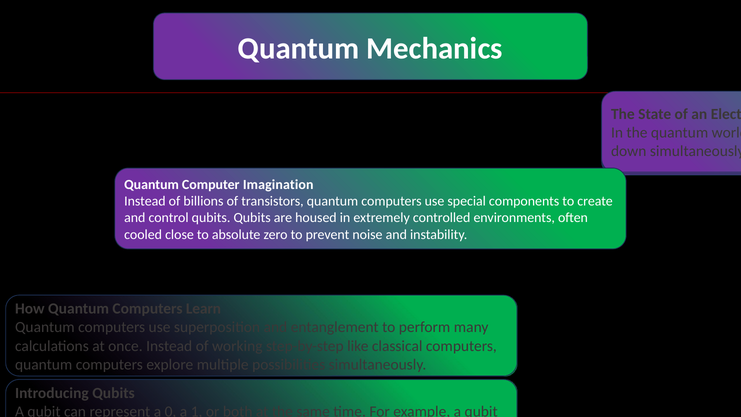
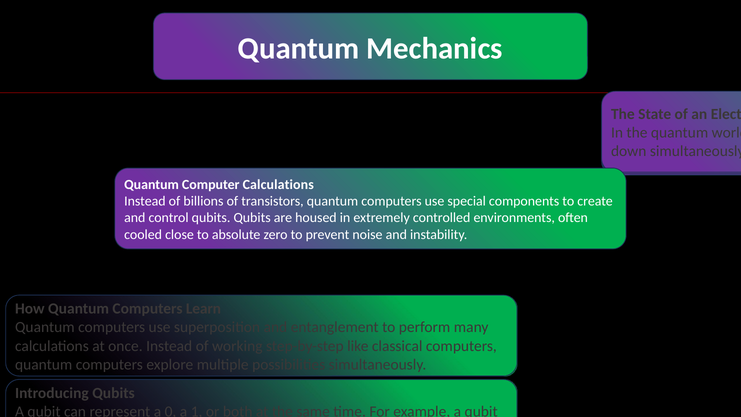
Computer Imagination: Imagination -> Calculations (278, 184)
